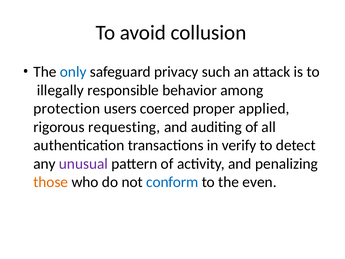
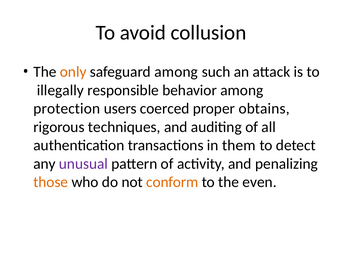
only colour: blue -> orange (73, 72)
safeguard privacy: privacy -> among (176, 72)
applied: applied -> obtains (264, 109)
requesting: requesting -> techniques (124, 127)
verify: verify -> them (239, 145)
conform colour: blue -> orange (172, 182)
